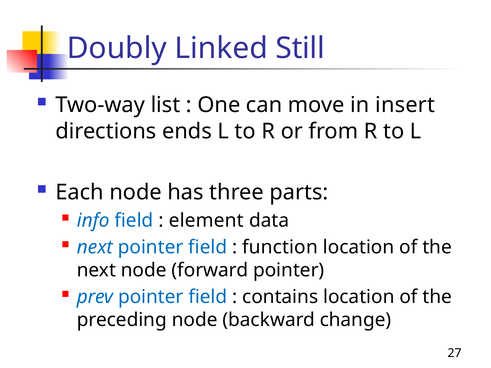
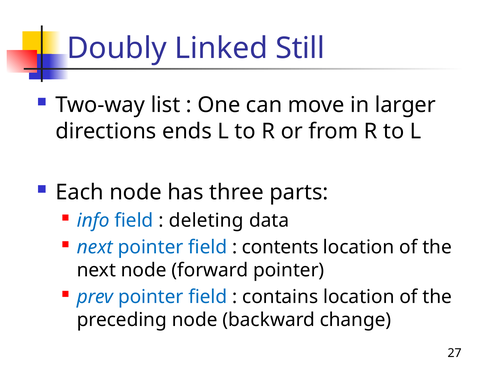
insert: insert -> larger (405, 105)
element: element -> deleting (206, 221)
function: function -> contents (280, 247)
